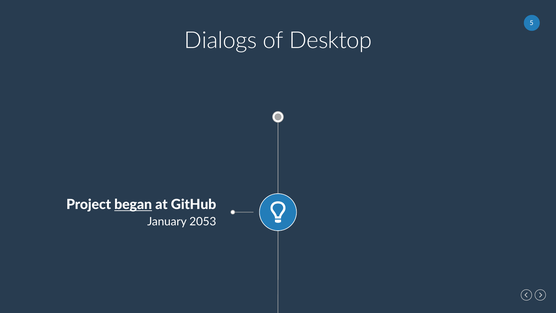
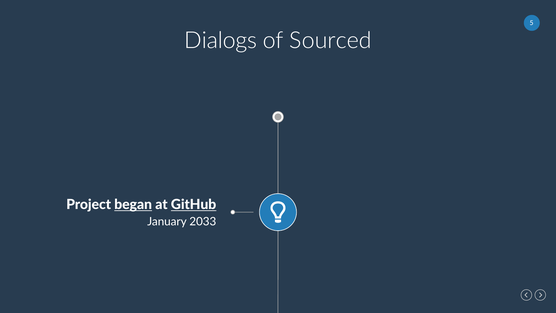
Desktop: Desktop -> Sourced (330, 40)
GitHub underline: none -> present (194, 205)
2053: 2053 -> 2033 (203, 221)
